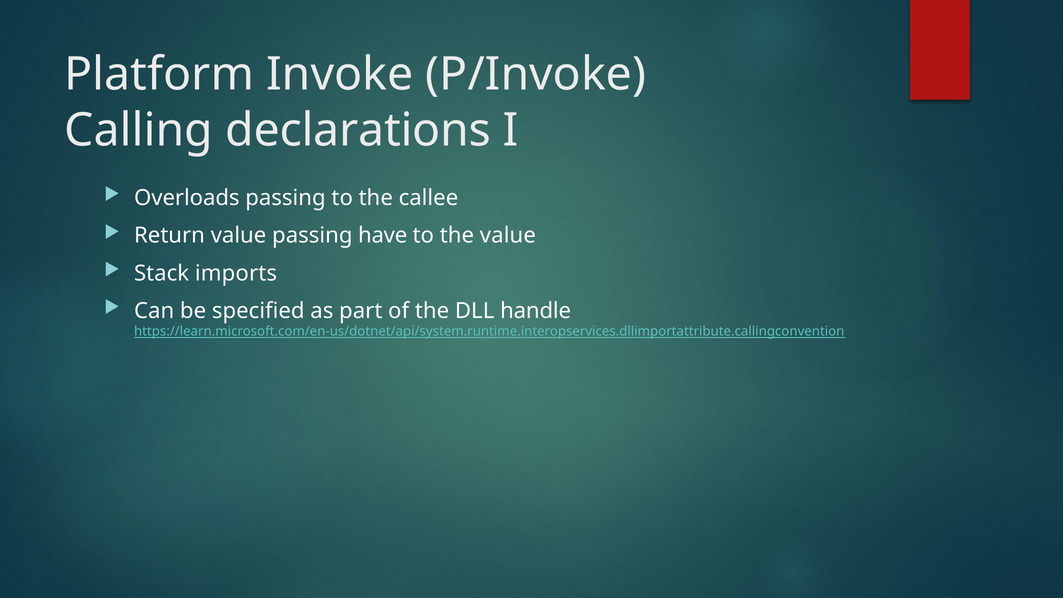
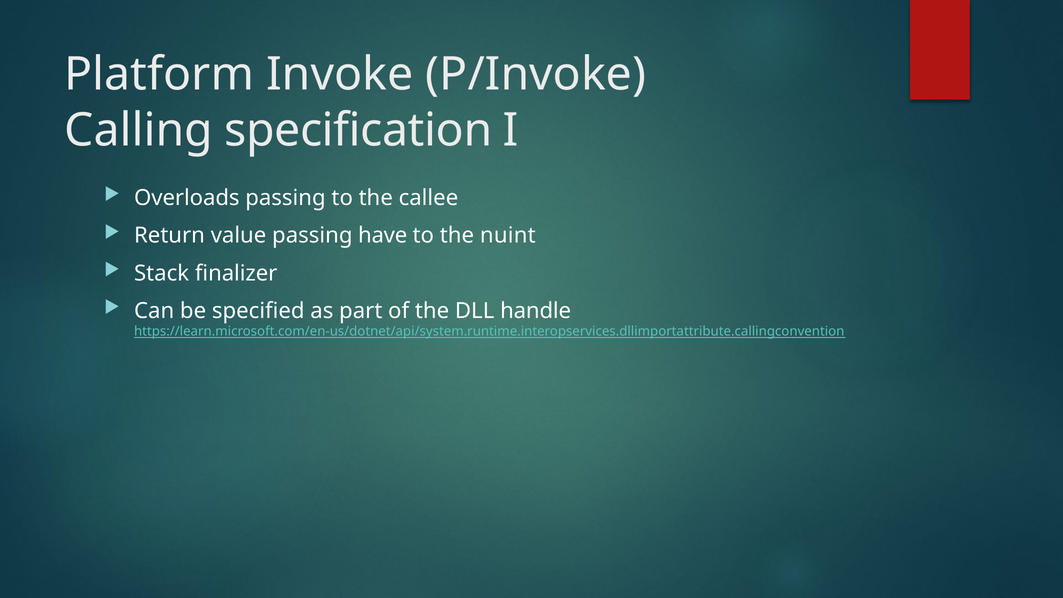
declarations: declarations -> specification (358, 130)
the value: value -> nuint (508, 236)
imports: imports -> finalizer (236, 273)
